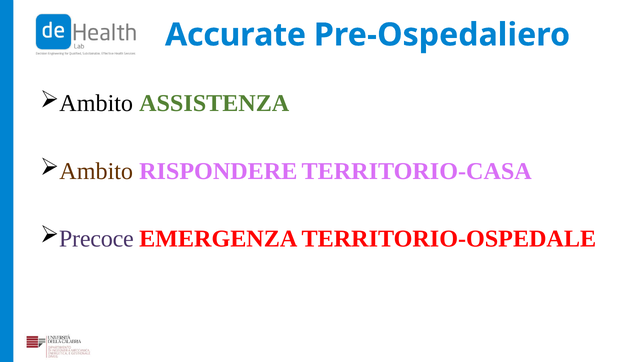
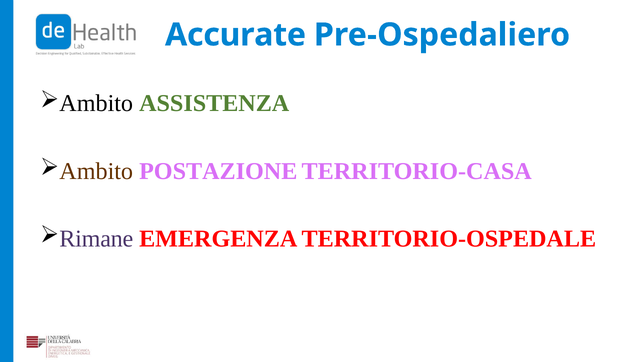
RISPONDERE: RISPONDERE -> POSTAZIONE (218, 171)
Precoce: Precoce -> Rimane (96, 239)
